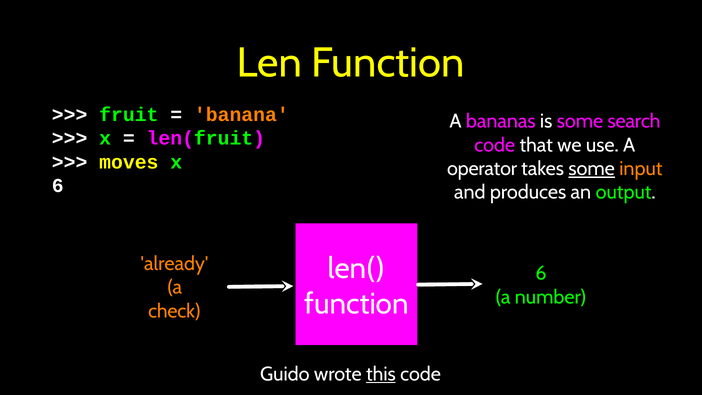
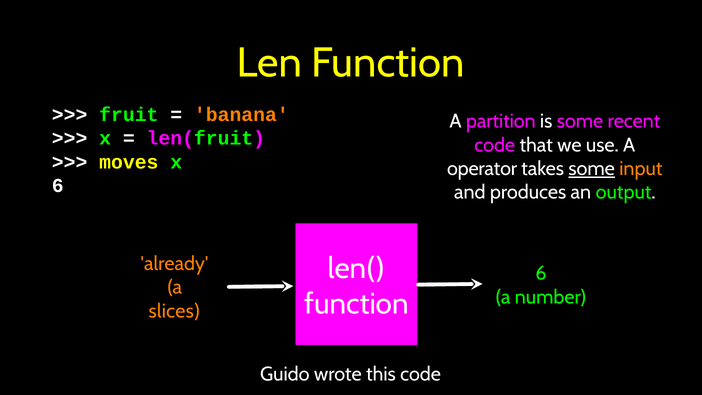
bananas: bananas -> partition (501, 121)
search: search -> recent (634, 121)
check: check -> slices (174, 311)
this underline: present -> none (381, 374)
